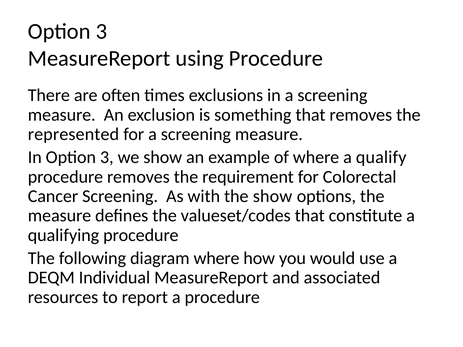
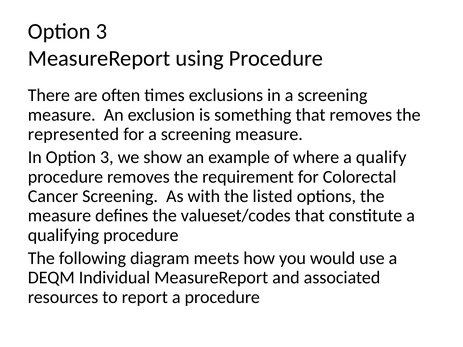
the show: show -> listed (273, 196)
diagram where: where -> meets (216, 258)
